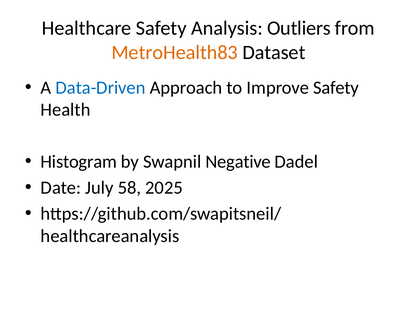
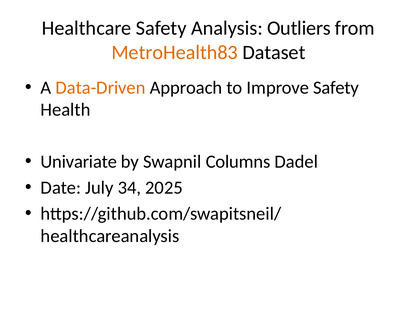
Data-Driven colour: blue -> orange (101, 87)
Histogram: Histogram -> Univariate (79, 162)
Negative: Negative -> Columns (238, 162)
58: 58 -> 34 (129, 188)
